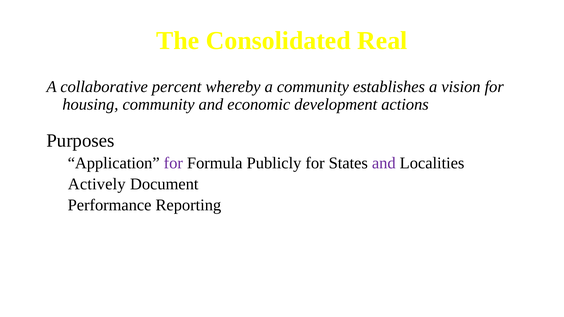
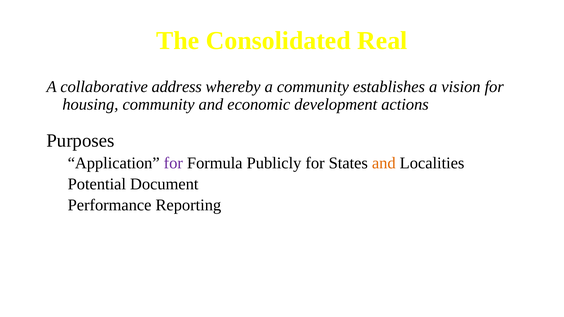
percent: percent -> address (177, 87)
and colour: purple -> orange (384, 163)
Actively: Actively -> Potential (97, 184)
